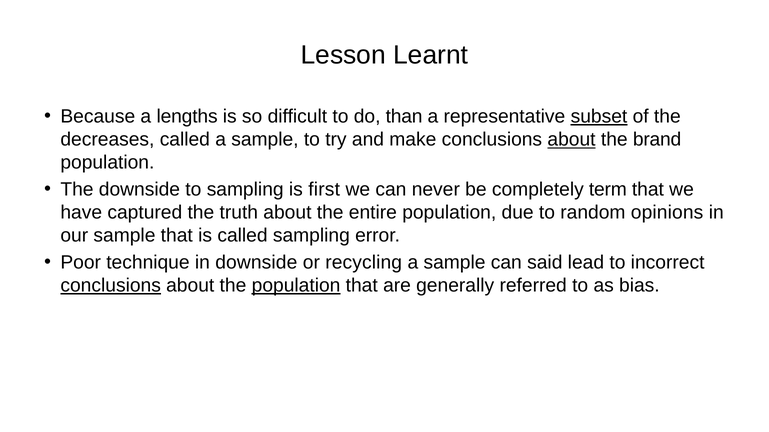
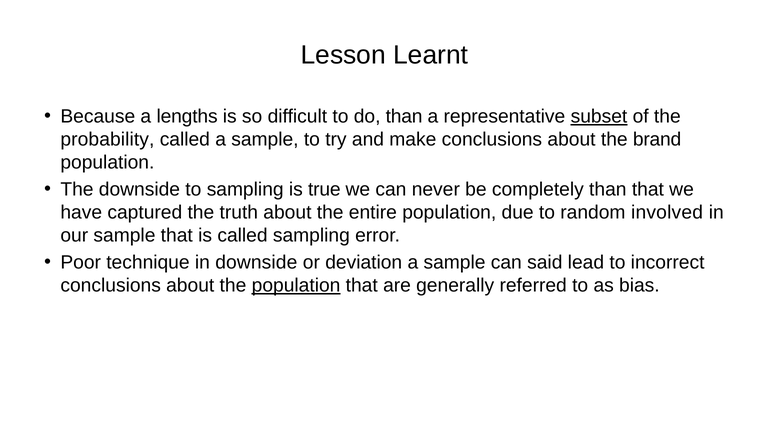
decreases: decreases -> probability (107, 140)
about underline: present -> none (572, 140)
first: first -> true (324, 190)
completely term: term -> than (608, 190)
opinions: opinions -> involved (667, 213)
recycling: recycling -> deviation (364, 263)
conclusions underline: present -> none (111, 286)
